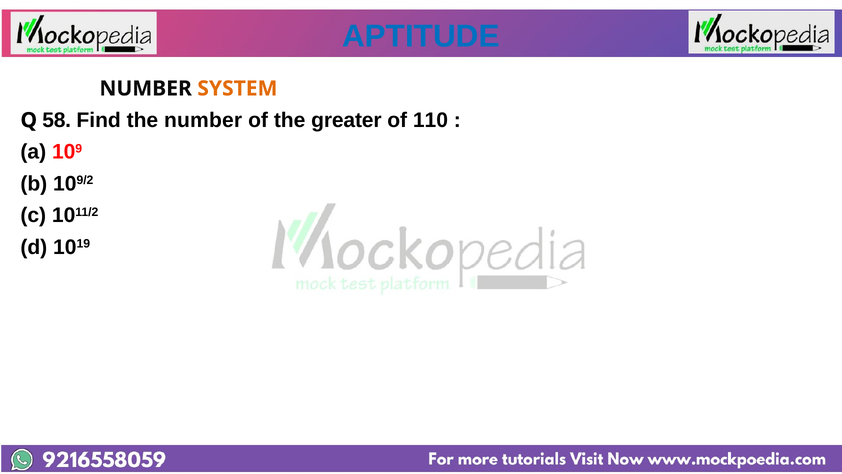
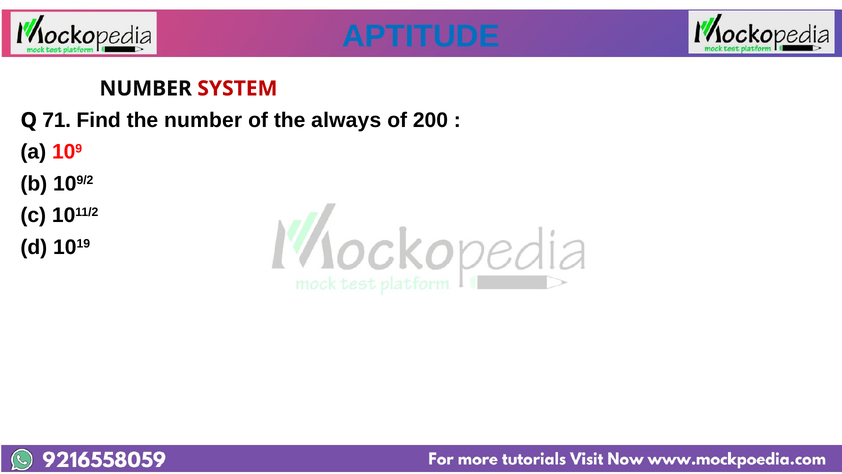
SYSTEM colour: orange -> red (237, 88)
58: 58 -> 71 (57, 120)
greater: greater -> always (346, 120)
110: 110 -> 200 (430, 120)
